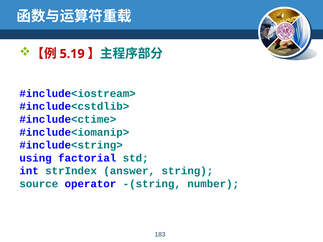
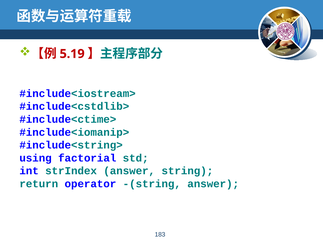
source: source -> return (39, 184)
-(string number: number -> answer (213, 184)
